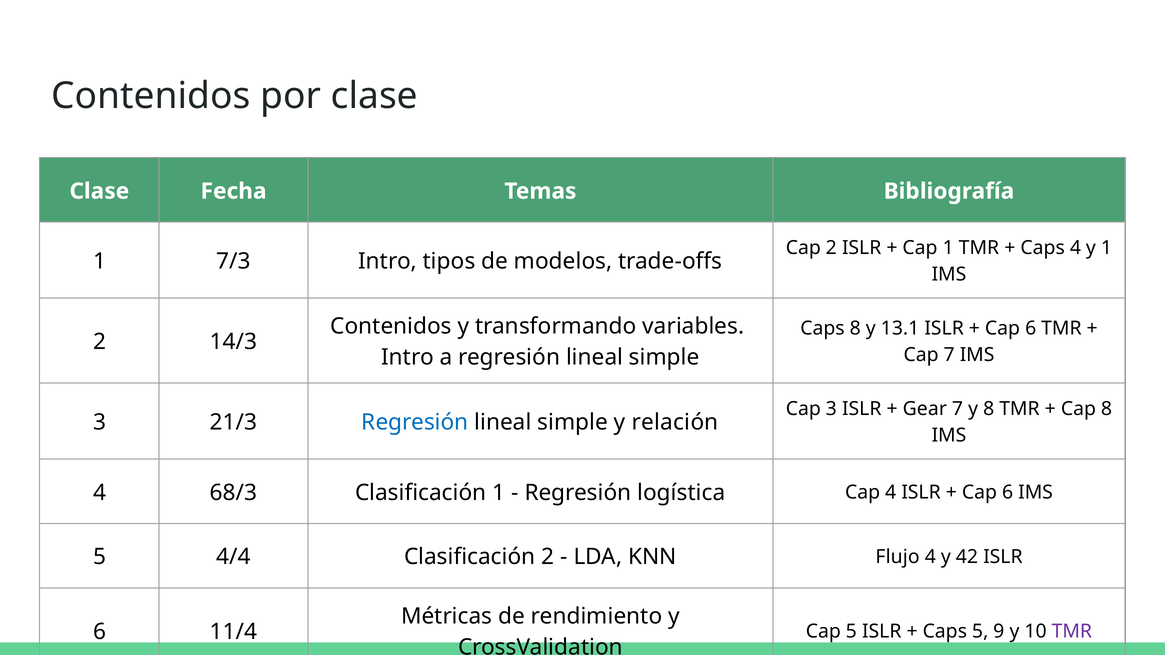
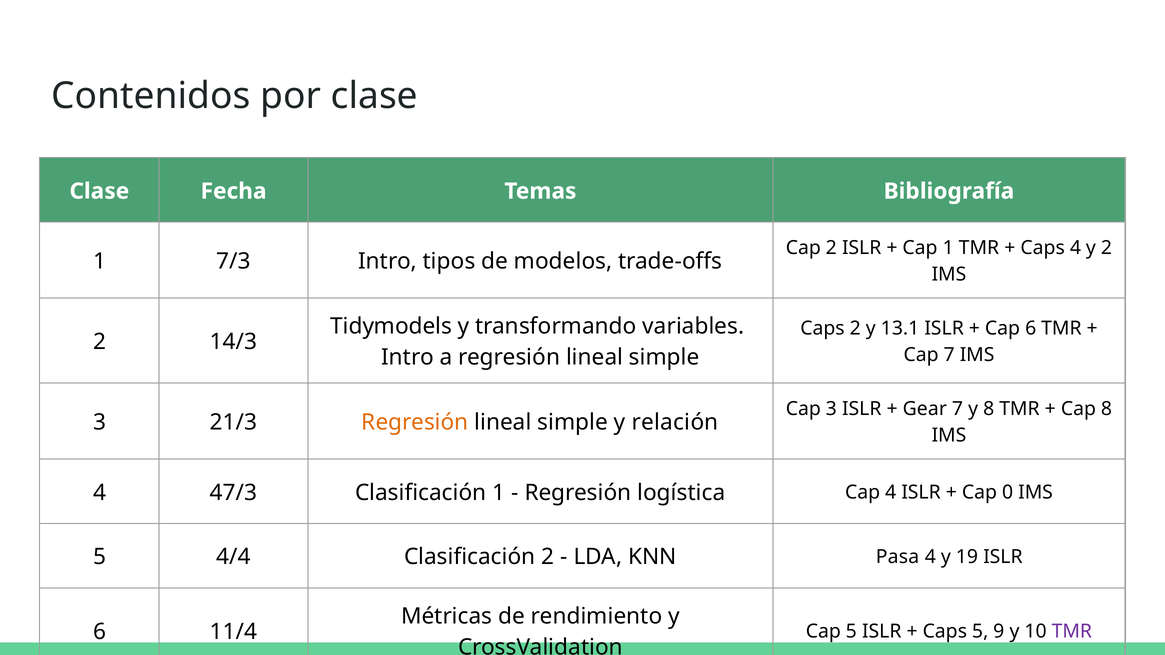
y 1: 1 -> 2 (1106, 248)
Contenidos: Contenidos -> Tidymodels (391, 327)
Caps 8: 8 -> 2 (855, 329)
Regresión colour: blue -> orange (415, 423)
68/3: 68/3 -> 47/3 (234, 493)
6: 6 -> 0 (1008, 493)
Flujo: Flujo -> Pasa (898, 557)
42: 42 -> 19 (967, 557)
